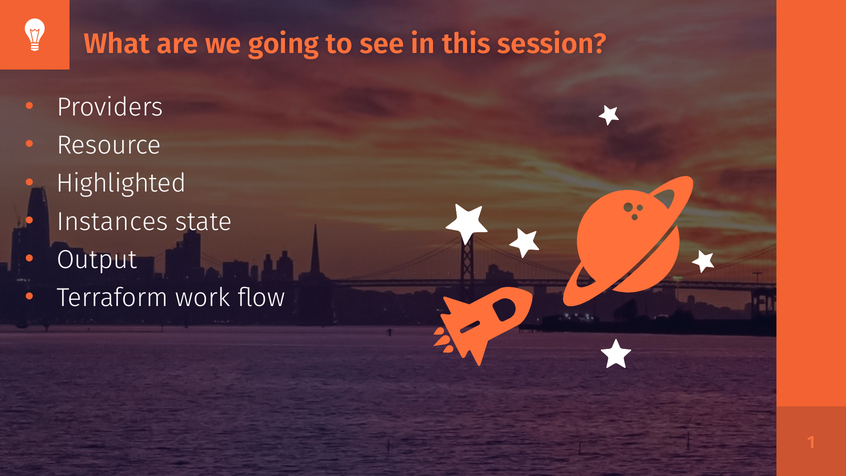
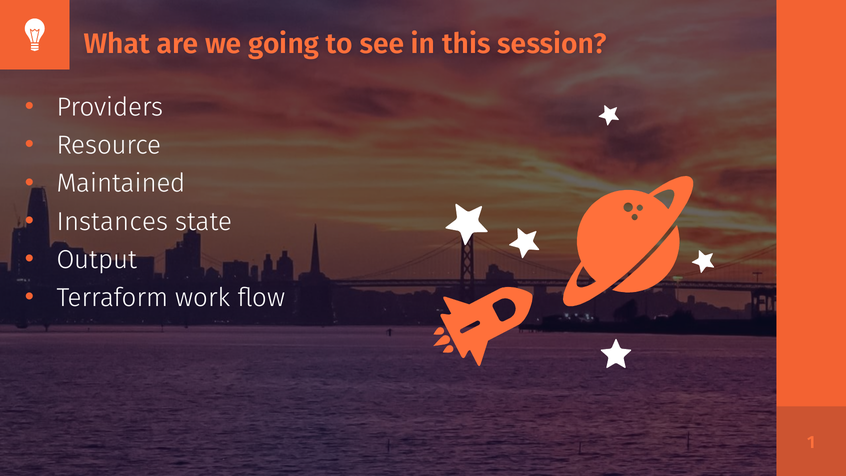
Highlighted: Highlighted -> Maintained (121, 183)
